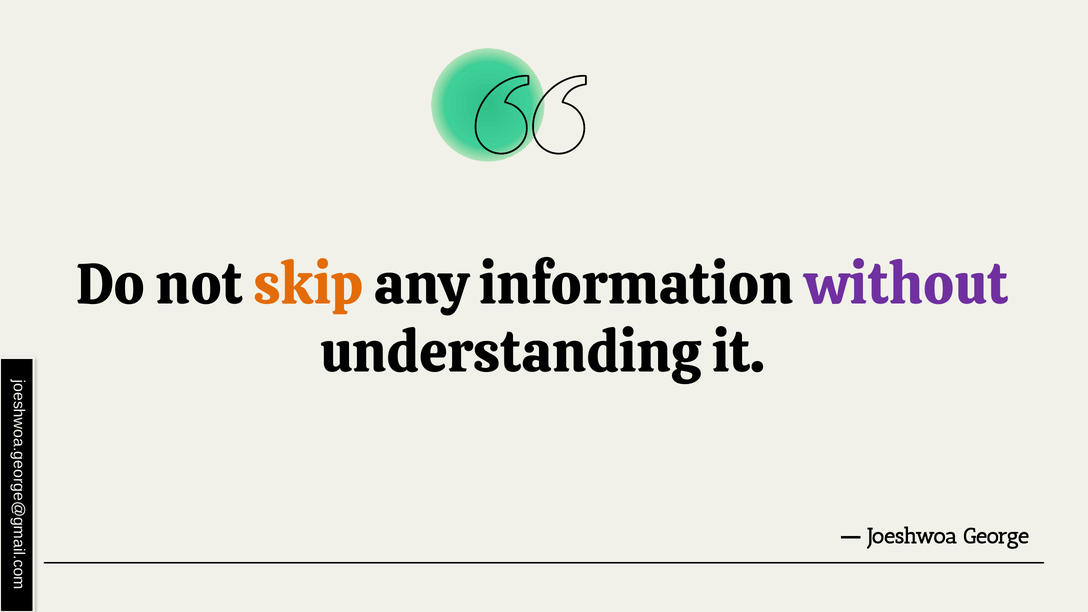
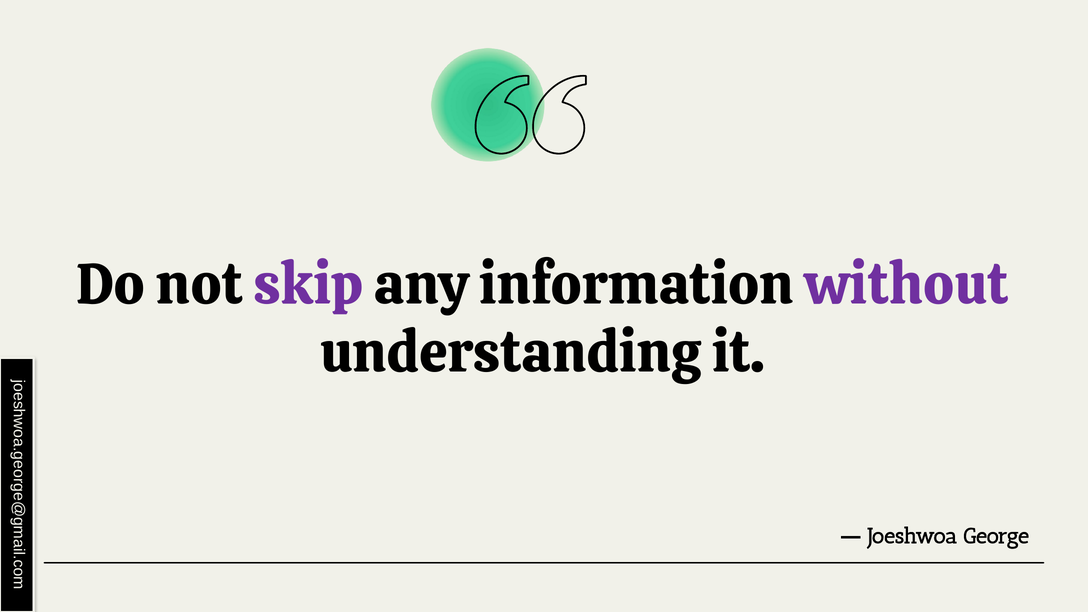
skip colour: orange -> purple (309, 285)
